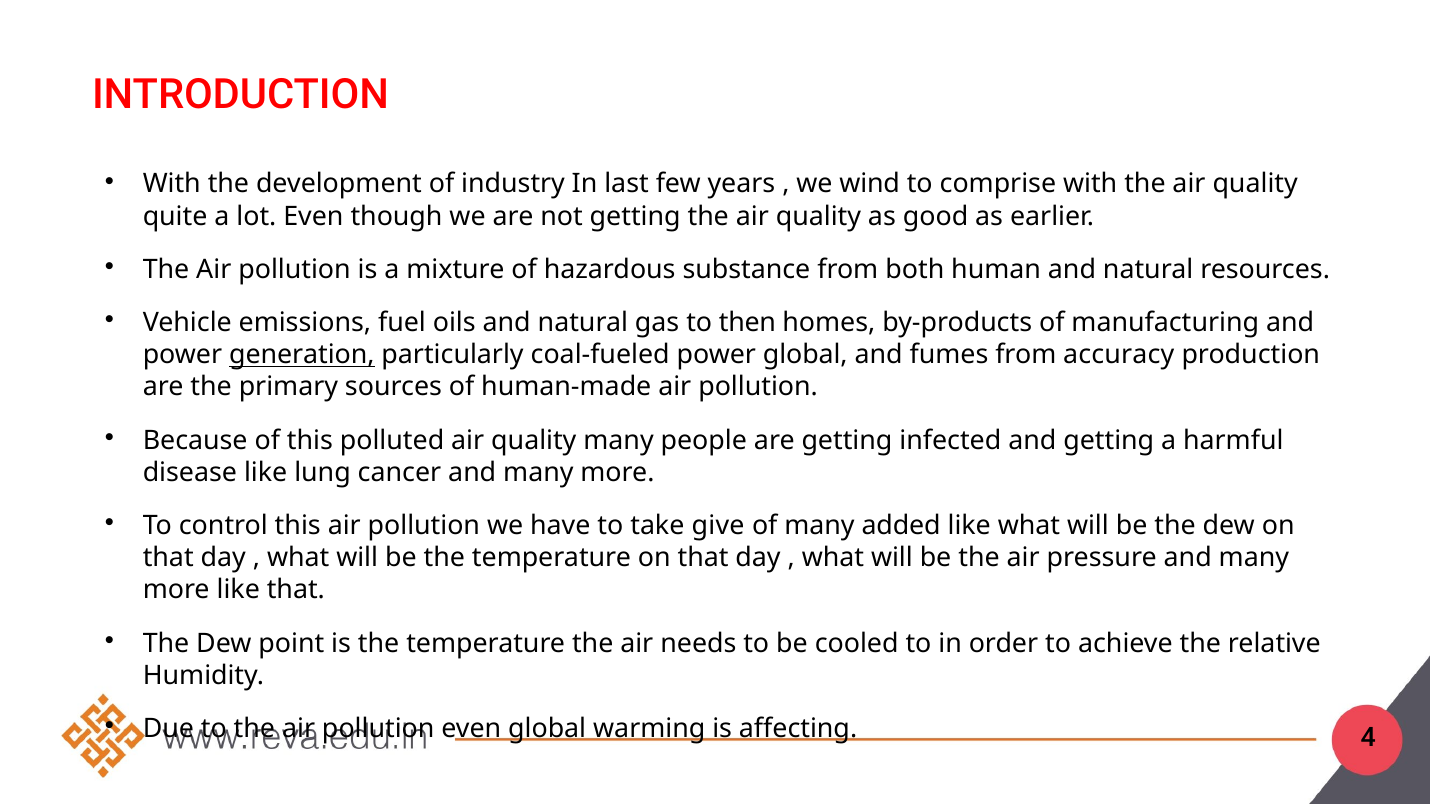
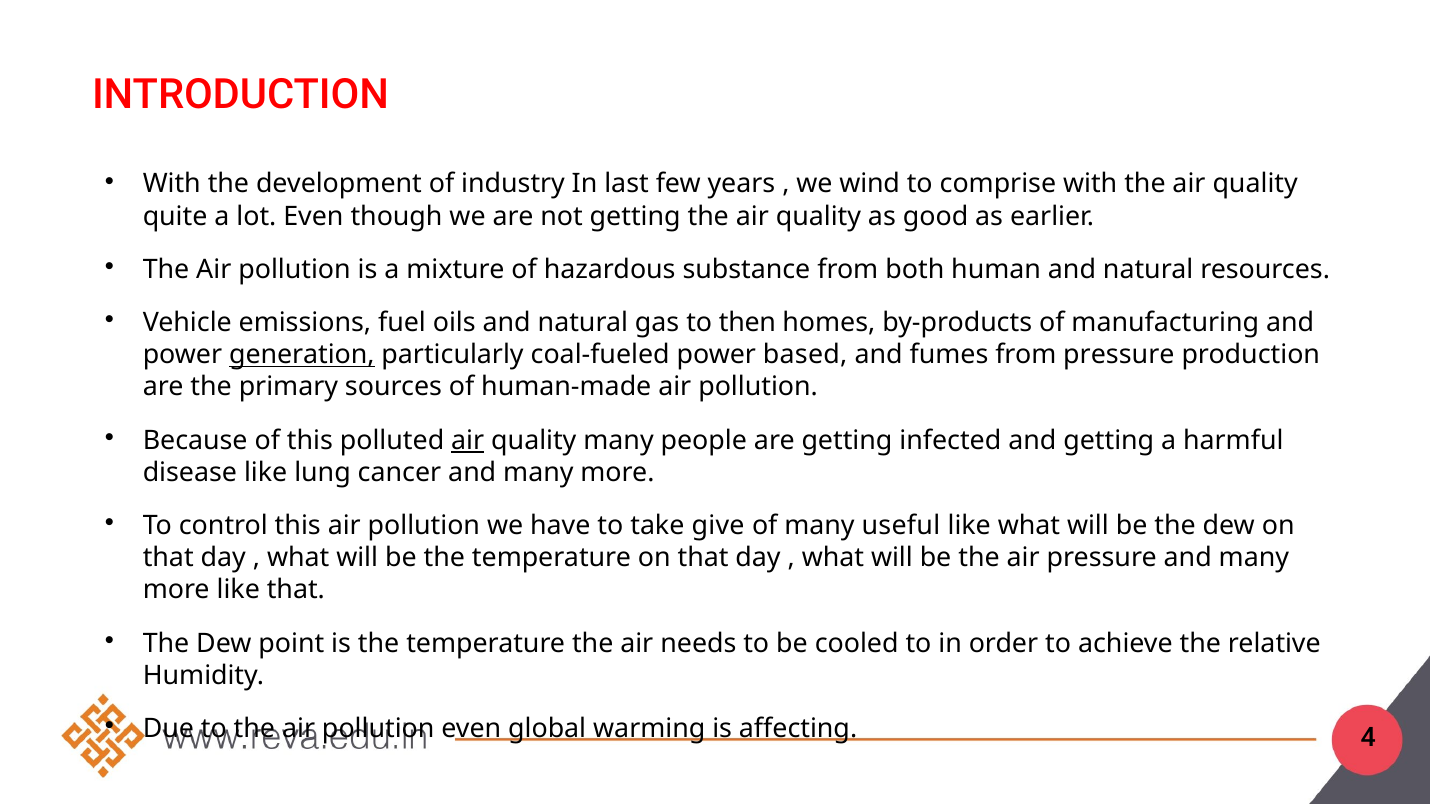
power global: global -> based (805, 355)
from accuracy: accuracy -> pressure (1119, 355)
air underline: none -> present (468, 440)
added: added -> useful (901, 526)
